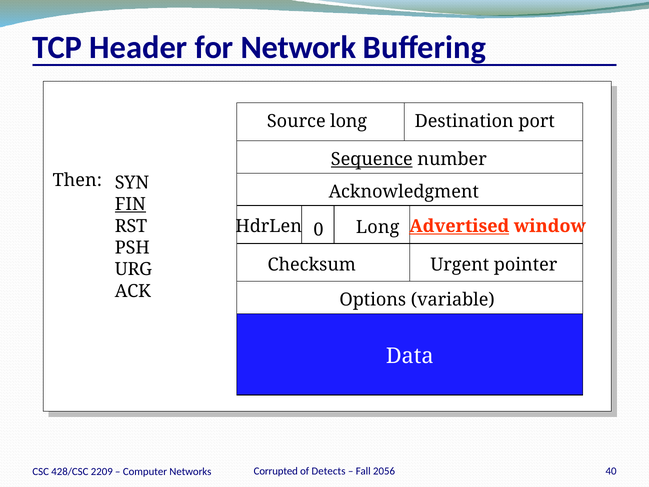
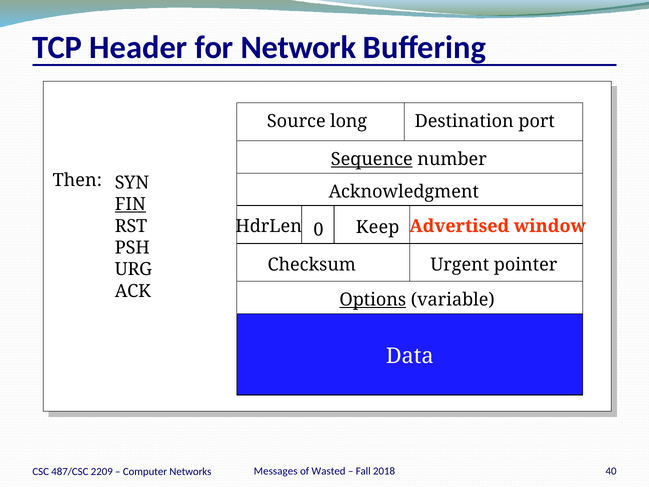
HdrLen Long: Long -> Keep (378, 227)
Advertised underline: present -> none (459, 226)
Options underline: none -> present (373, 300)
Corrupted: Corrupted -> Messages (276, 471)
Detects: Detects -> Wasted (329, 471)
2056: 2056 -> 2018 (384, 471)
428/CSC: 428/CSC -> 487/CSC (70, 471)
